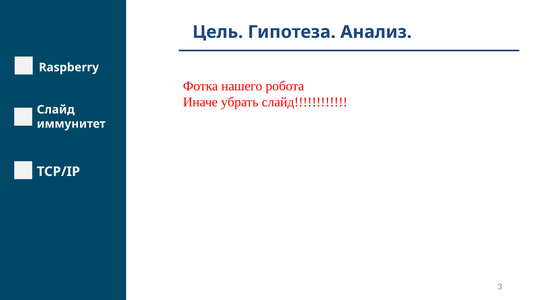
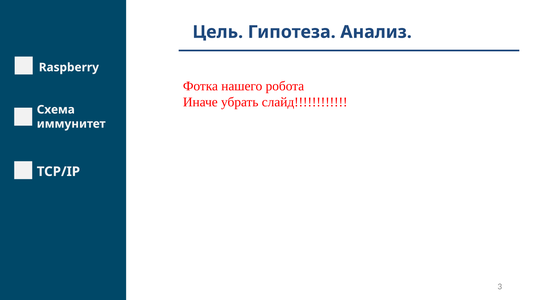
Слайд: Слайд -> Схема (56, 110)
